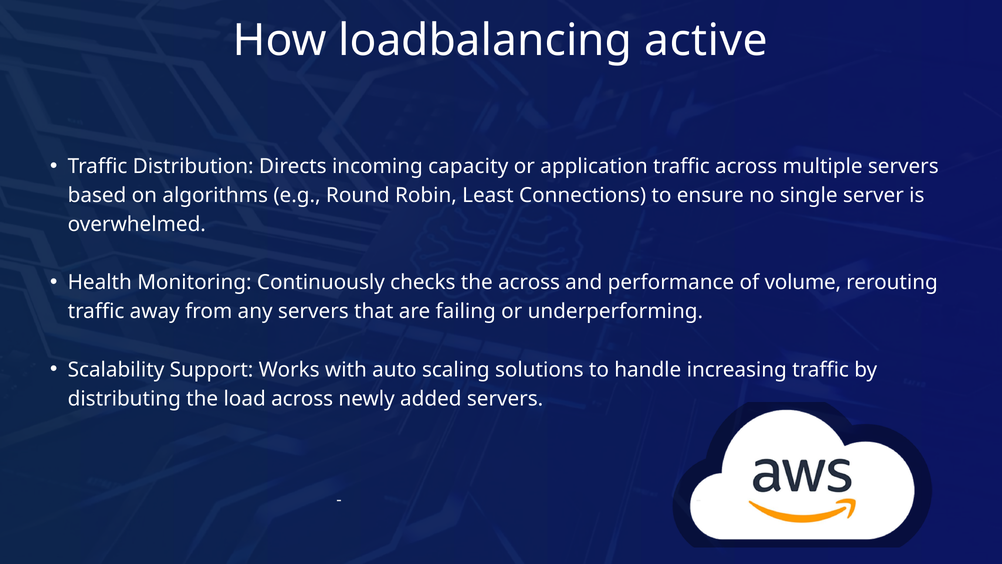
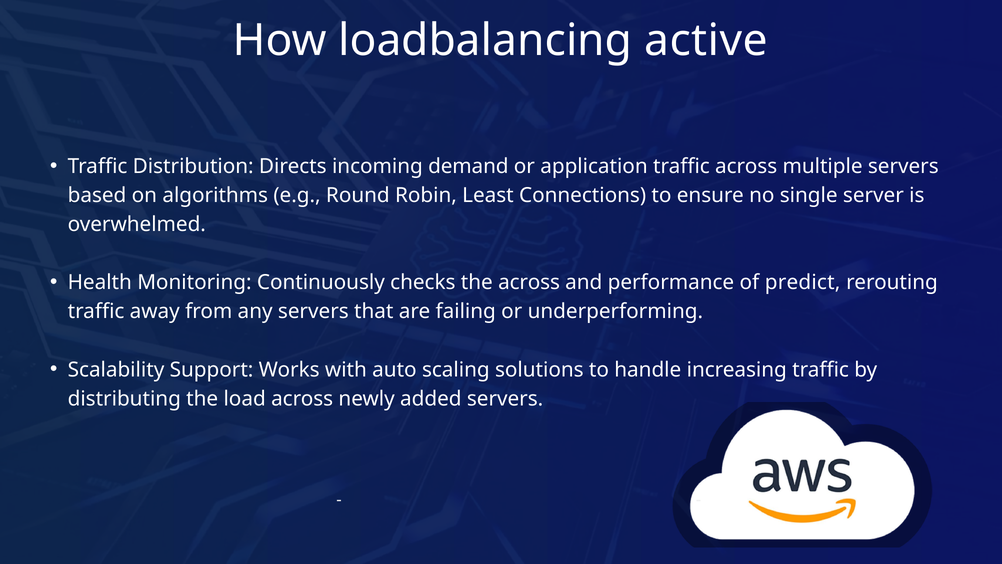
capacity: capacity -> demand (468, 166)
volume: volume -> predict (803, 282)
